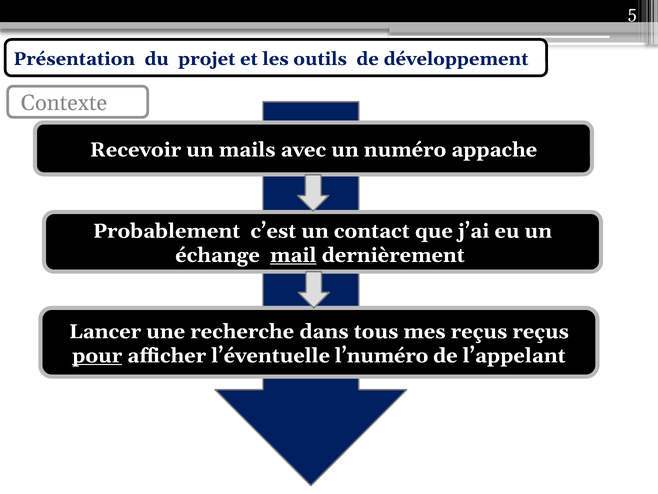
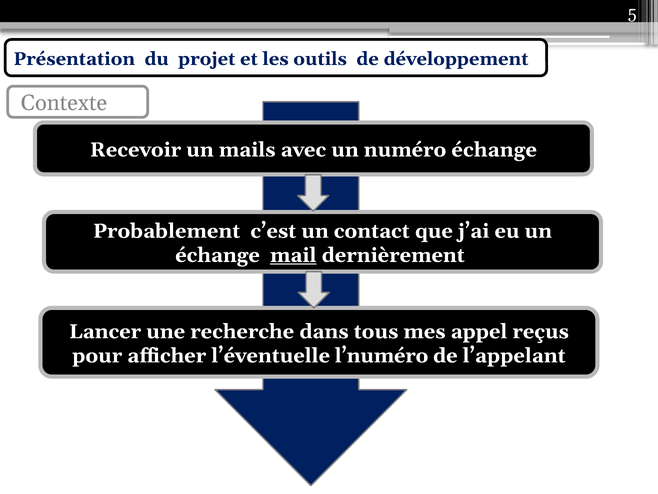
numéro appache: appache -> échange (494, 150)
mes reçus: reçus -> appel (479, 331)
pour underline: present -> none (97, 355)
